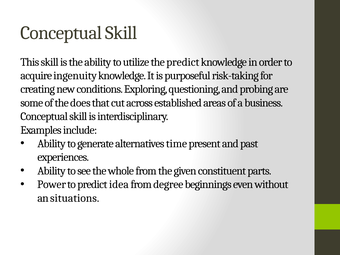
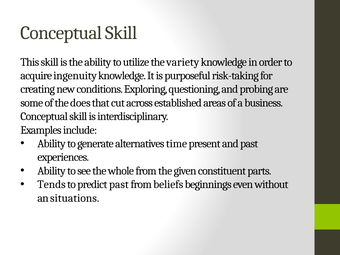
the predict: predict -> variety (183, 62)
Power: Power -> Tends (52, 184)
predict idea: idea -> past (119, 184)
degree: degree -> beliefs (168, 184)
